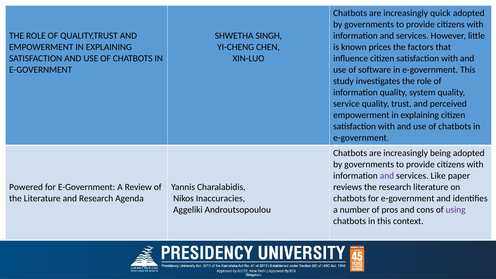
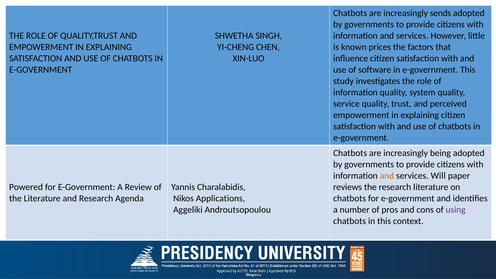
quick: quick -> sends (440, 13)
and colour: purple -> orange (387, 176)
Like: Like -> Will (438, 176)
Inaccuracies: Inaccuracies -> Applications (220, 198)
